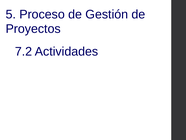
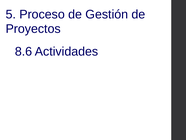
7.2: 7.2 -> 8.6 (23, 51)
